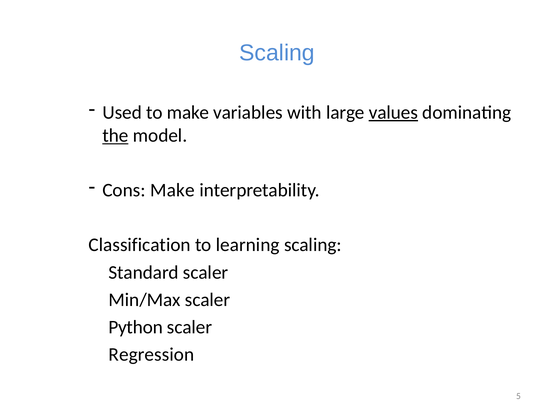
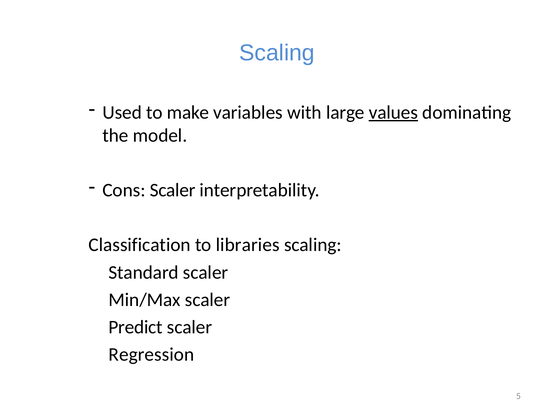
the underline: present -> none (116, 136)
Cons Make: Make -> Scaler (173, 190)
learning: learning -> libraries (248, 245)
Python: Python -> Predict (136, 327)
